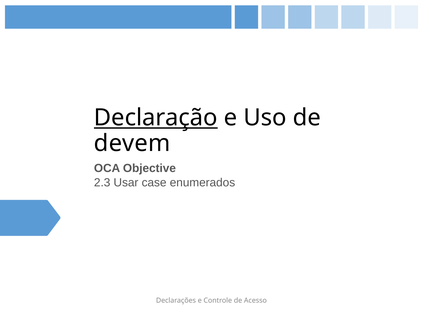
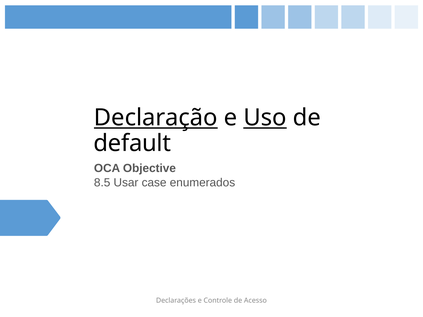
Uso underline: none -> present (265, 118)
devem: devem -> default (132, 144)
2.3: 2.3 -> 8.5 (102, 183)
